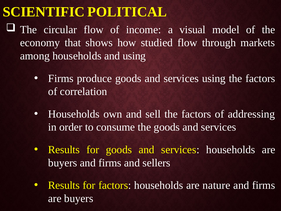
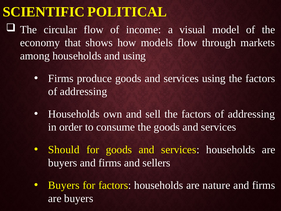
studied: studied -> models (157, 43)
correlation: correlation -> addressing (84, 91)
Results: Results -> Should (64, 150)
Results: Results -> Buyers (64, 185)
